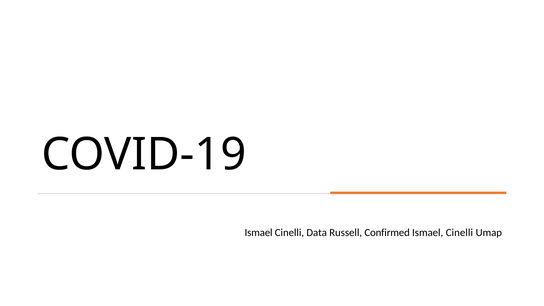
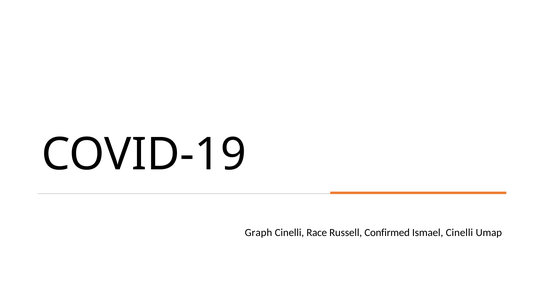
Ismael: Ismael -> Graph (258, 232)
Data: Data -> Race (317, 232)
